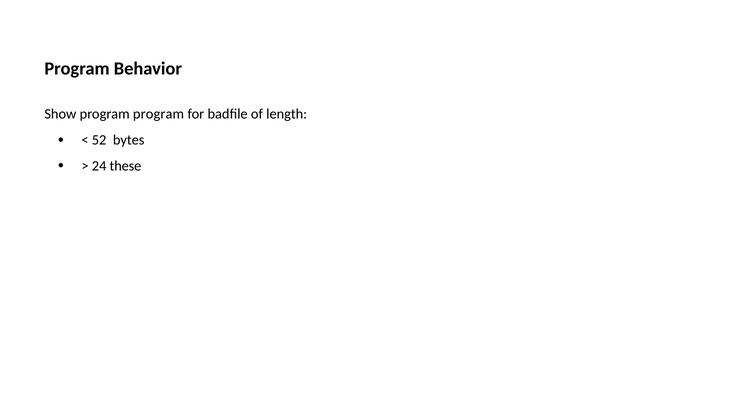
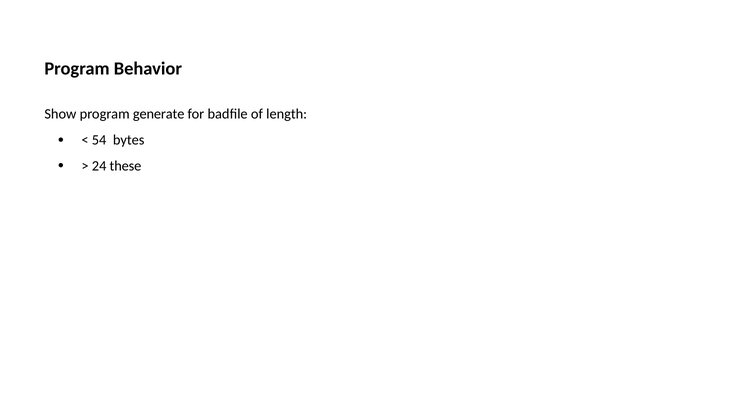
program program: program -> generate (159, 114)
52: 52 -> 54 (99, 140)
